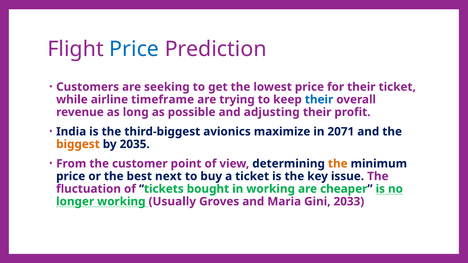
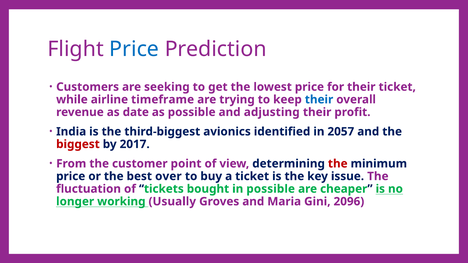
long: long -> date (136, 112)
maximize: maximize -> identified (282, 132)
2071: 2071 -> 2057 (341, 132)
biggest colour: orange -> red (78, 144)
2035: 2035 -> 2017 (135, 144)
the colour: orange -> red (338, 164)
next: next -> over (168, 176)
in working: working -> possible (271, 189)
2033: 2033 -> 2096 (349, 202)
